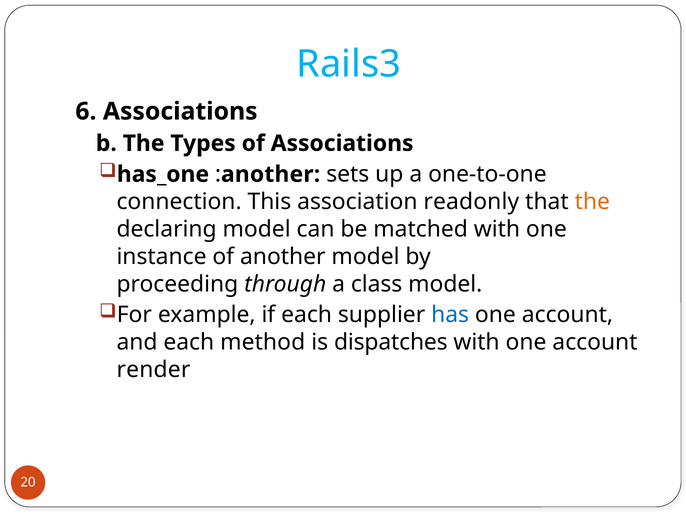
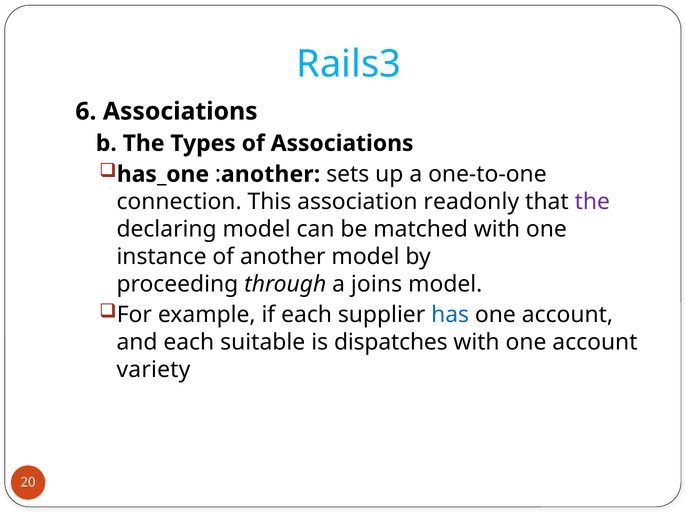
the colour: orange -> purple (592, 202)
class: class -> joins (377, 284)
method: method -> suitable (263, 343)
render: render -> variety (153, 370)
